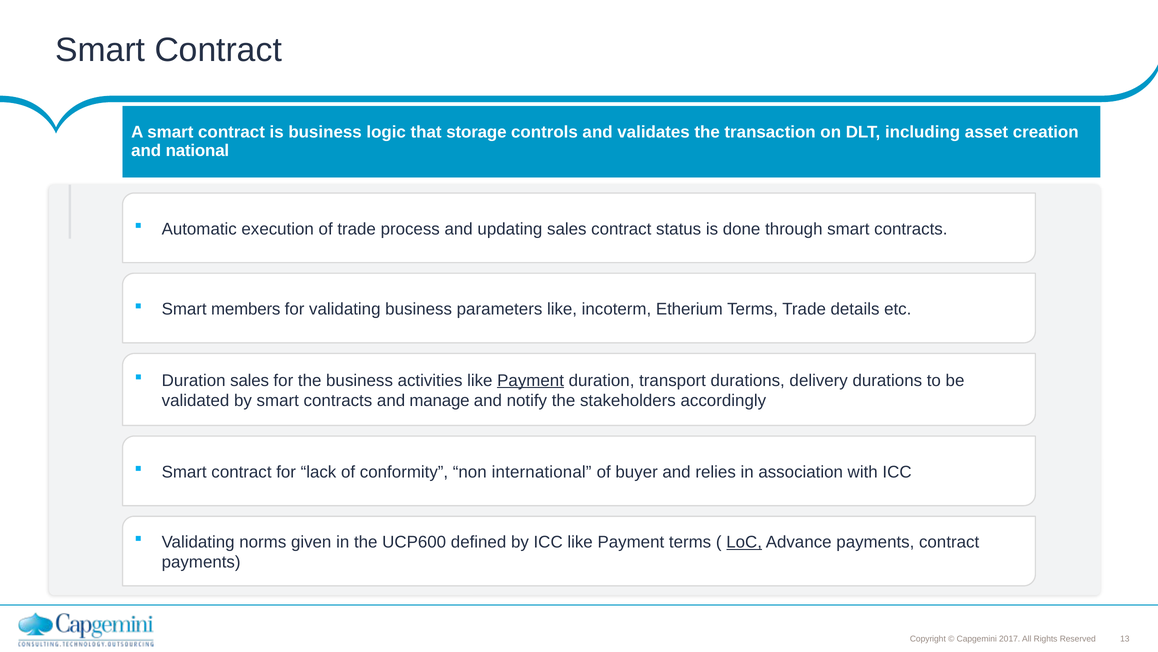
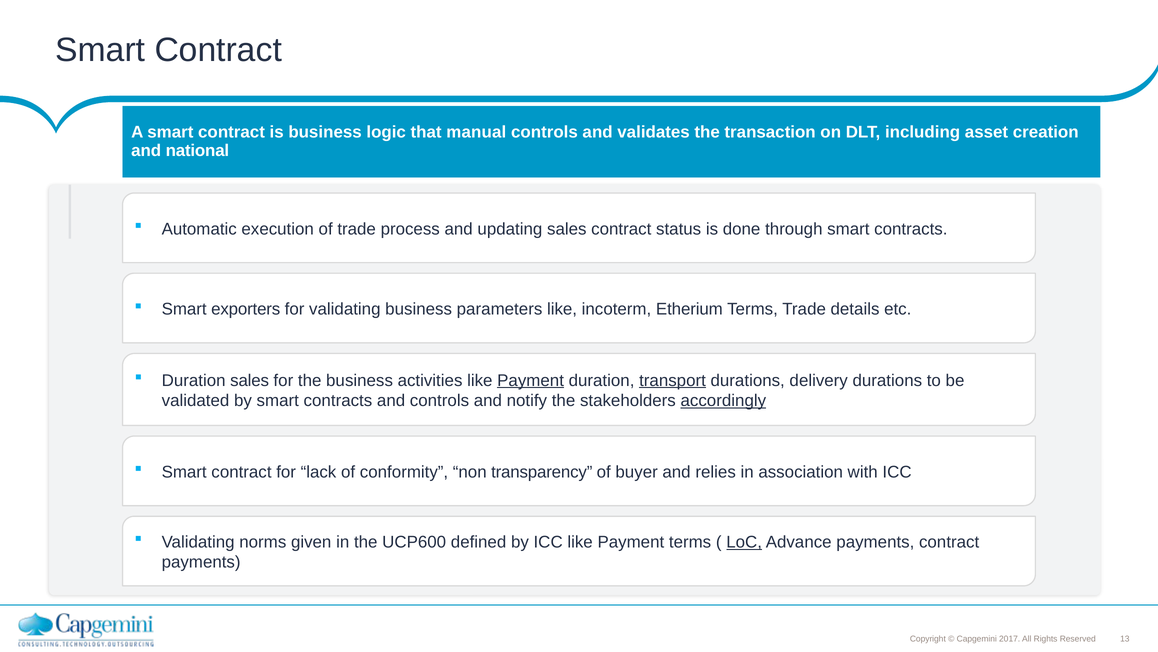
storage: storage -> manual (476, 132)
members: members -> exporters (246, 309)
transport underline: none -> present (673, 380)
and manage: manage -> controls (439, 400)
accordingly underline: none -> present (723, 400)
international: international -> transparency (542, 472)
